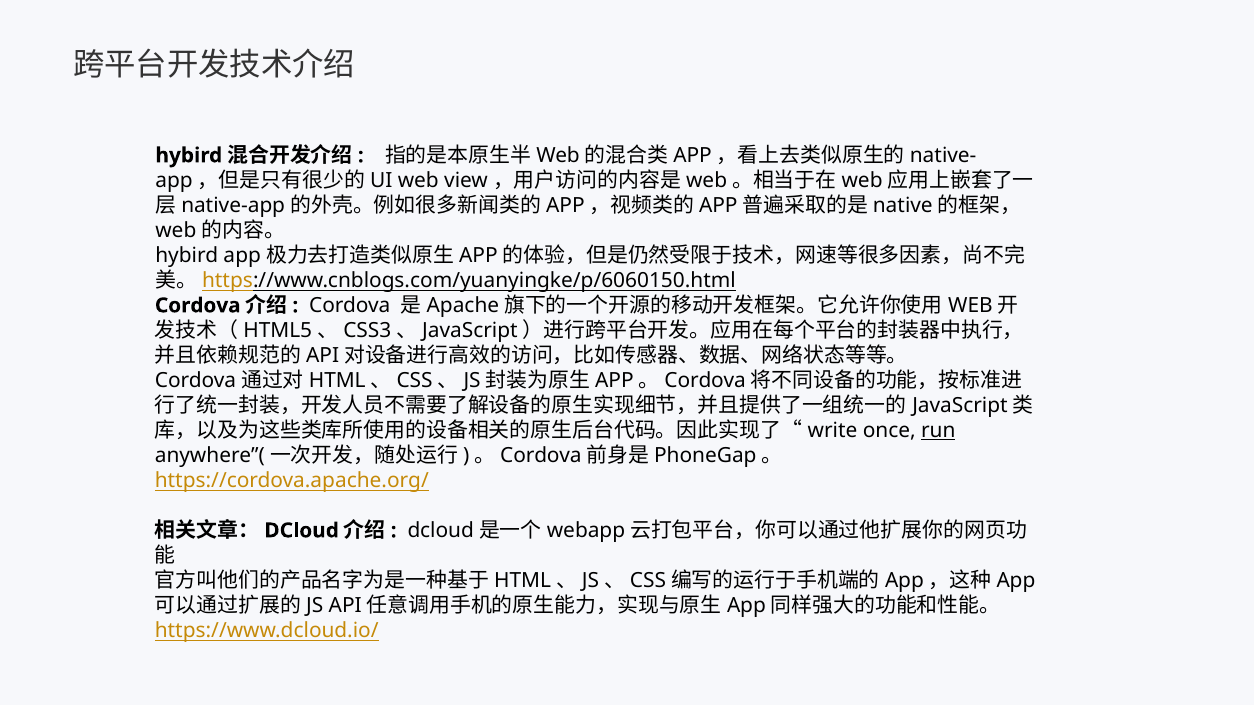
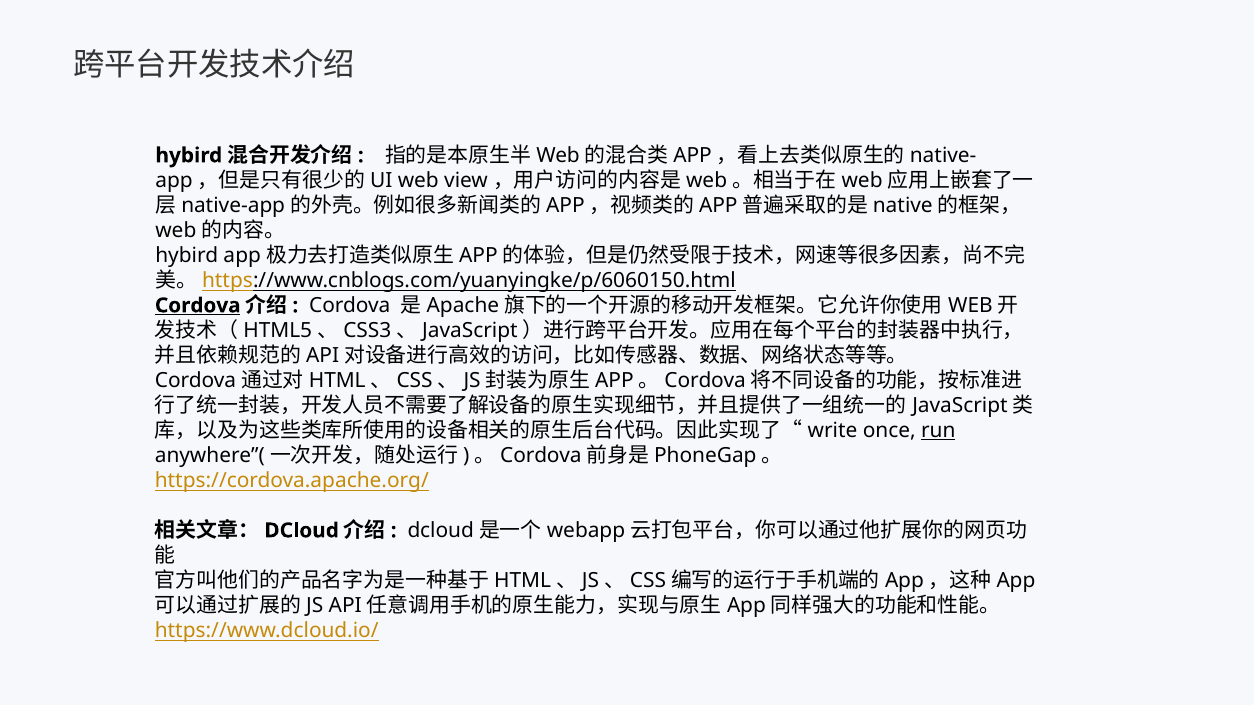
Cordova underline: none -> present (198, 306)
